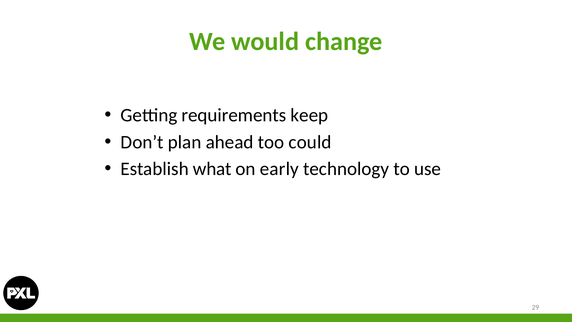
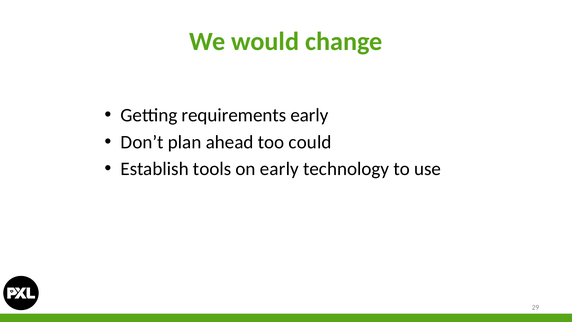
requirements keep: keep -> early (309, 115)
what: what -> tools (212, 169)
